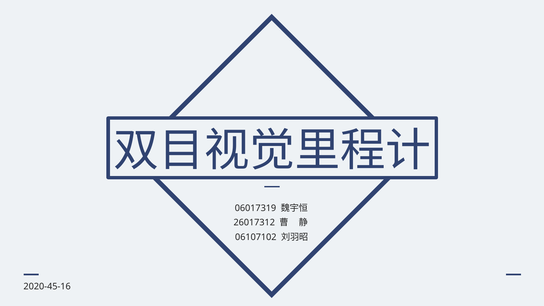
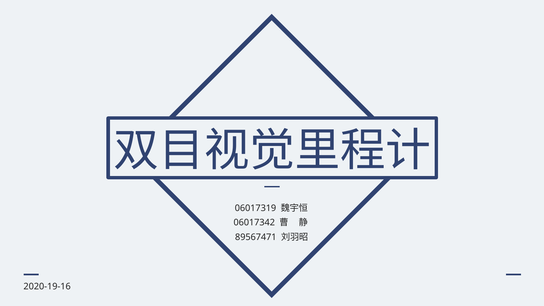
26017312: 26017312 -> 06017342 (254, 223)
06107102: 06107102 -> 89567471 (256, 237)
2020-45-16: 2020-45-16 -> 2020-19-16 (47, 286)
